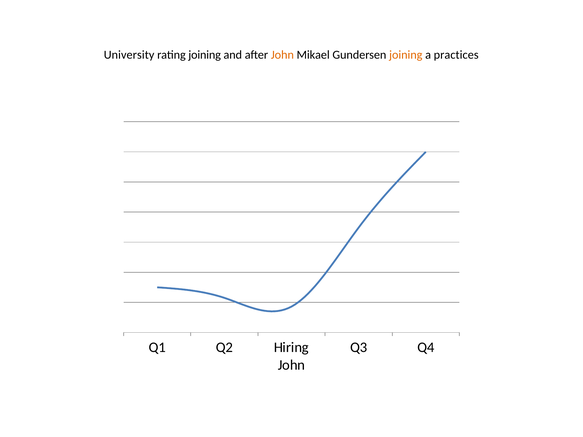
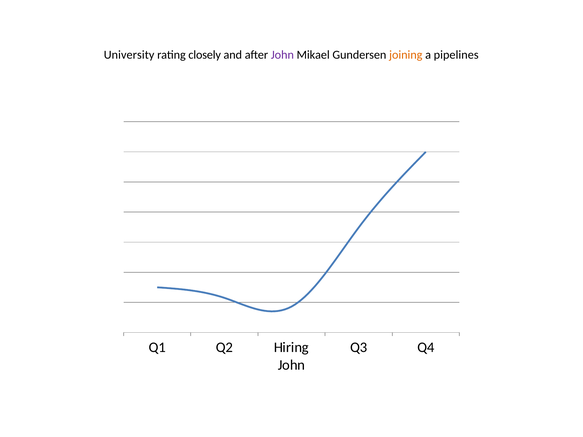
rating joining: joining -> closely (205, 55)
John colour: orange -> purple (282, 55)
practices: practices -> pipelines (456, 55)
